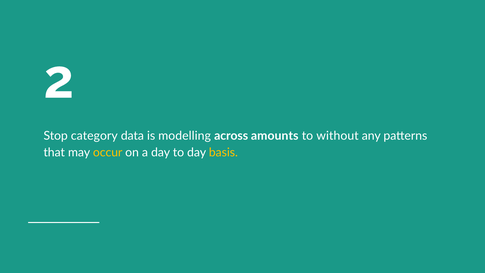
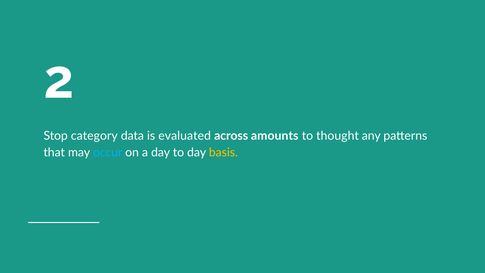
modelling: modelling -> evaluated (185, 136)
without: without -> thought (338, 136)
occur colour: yellow -> light blue (108, 152)
